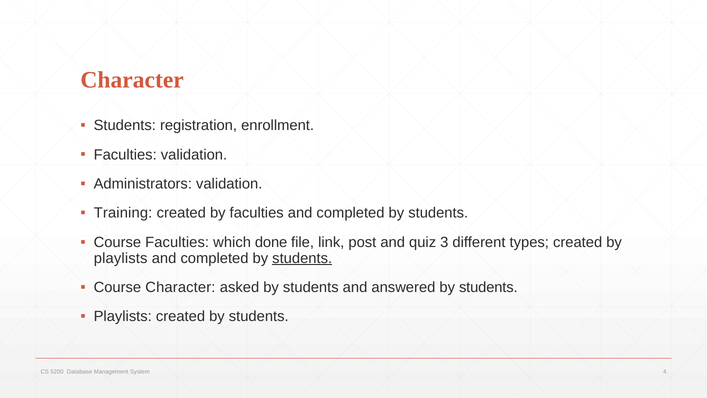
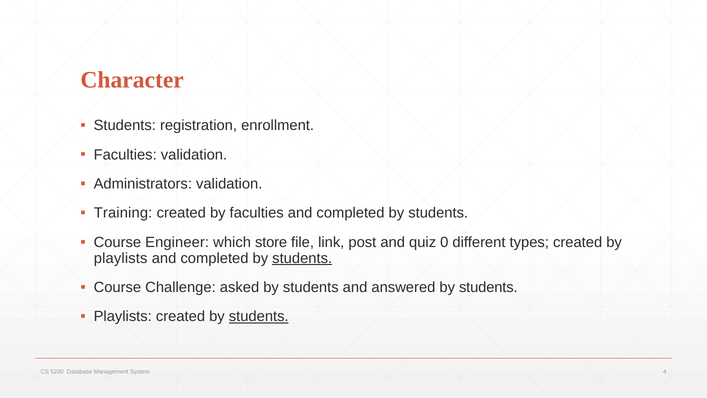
Course Faculties: Faculties -> Engineer (177, 242)
done: done -> store (271, 242)
3: 3 -> 0 (444, 242)
Course Character: Character -> Challenge (180, 287)
students underline: none -> present (259, 316)
